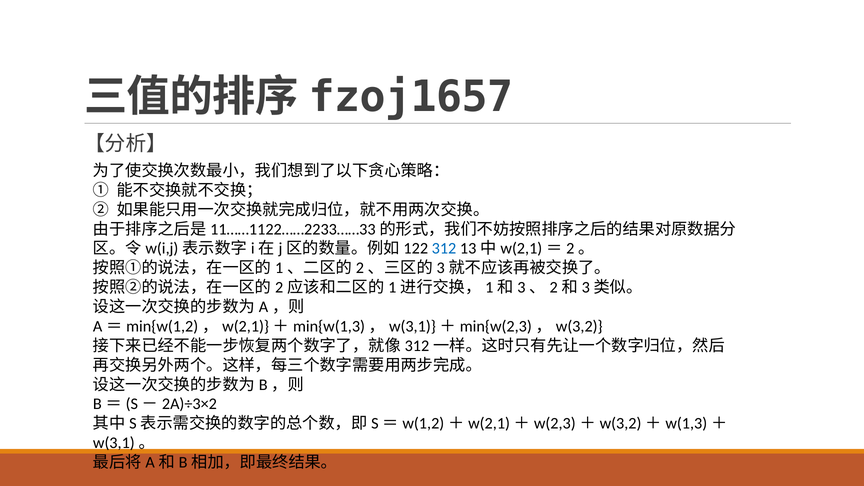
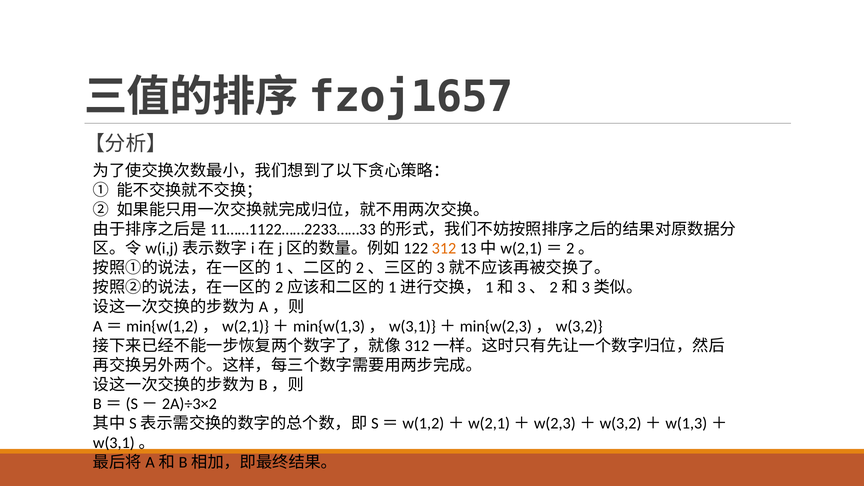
312 colour: blue -> orange (444, 249)
